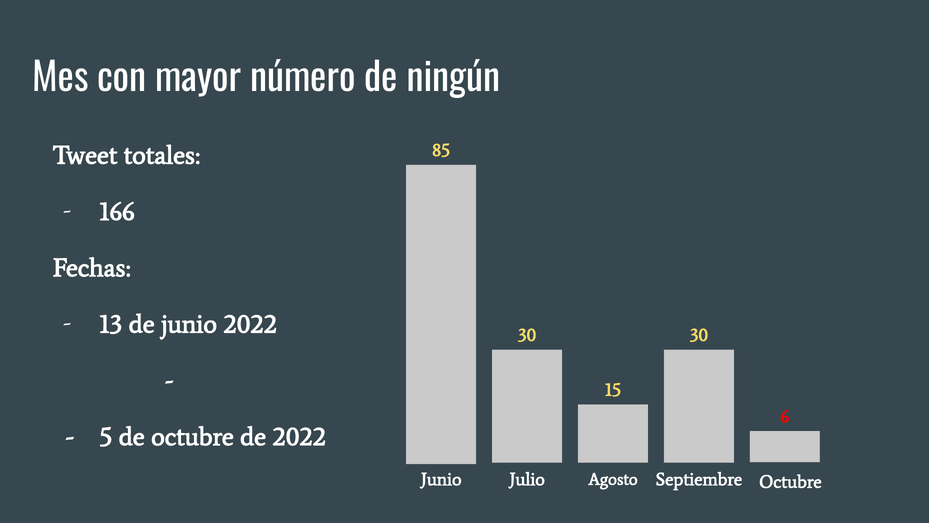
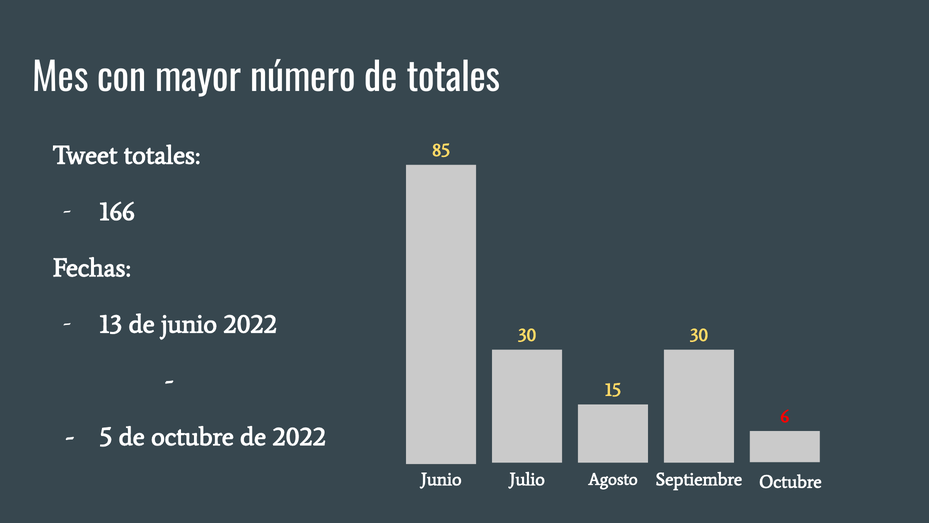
de ningún: ningún -> totales (454, 78)
